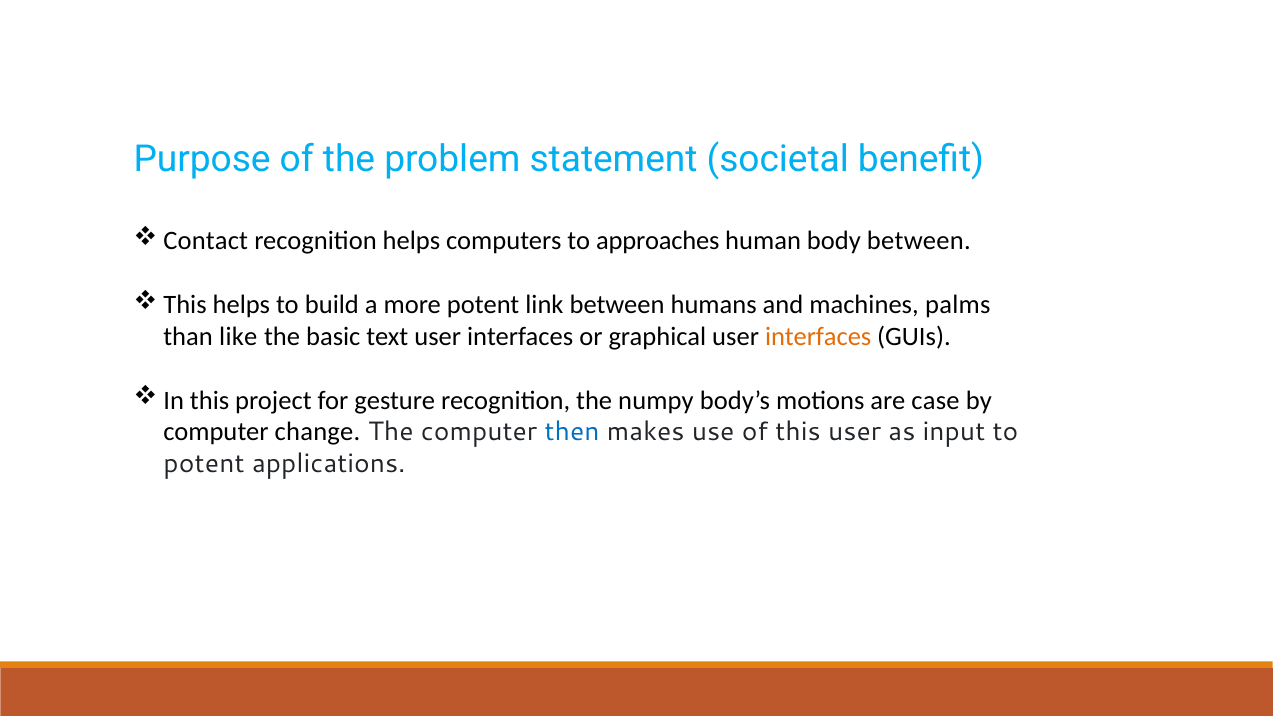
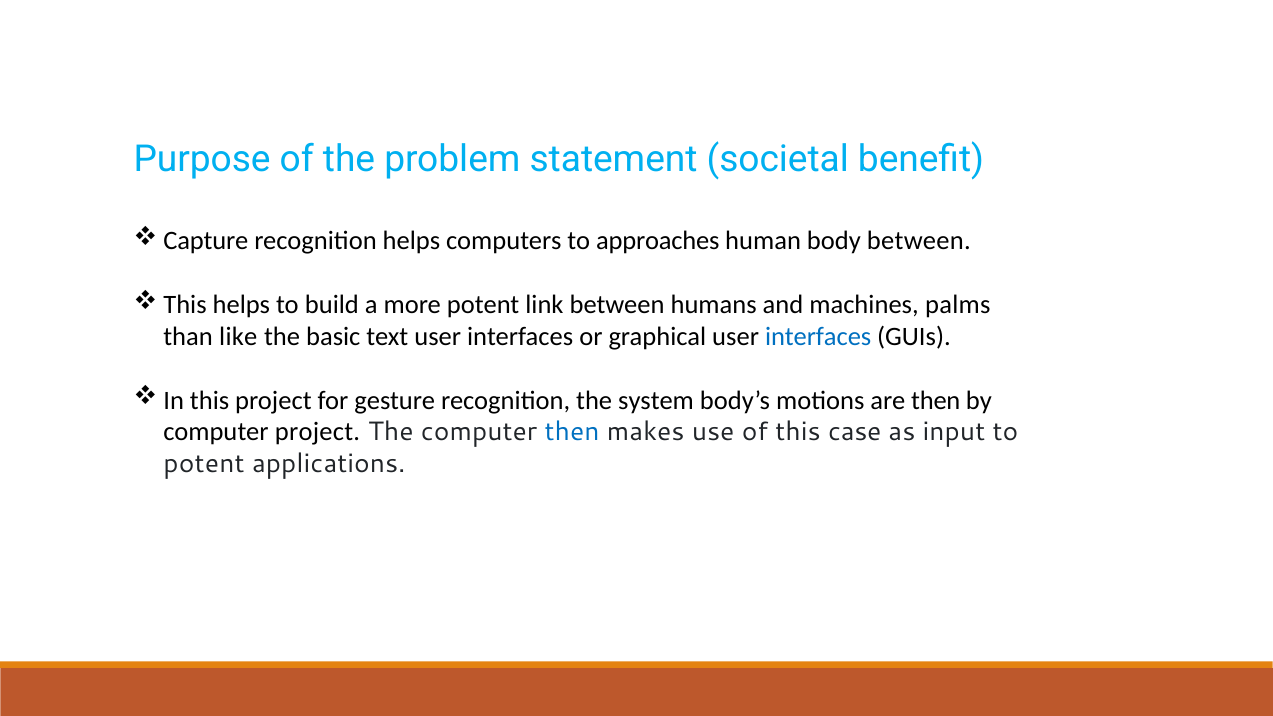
Contact: Contact -> Capture (206, 241)
interfaces colour: orange -> blue (818, 337)
numpy: numpy -> system (656, 400)
are case: case -> then (936, 400)
computer change: change -> project (317, 432)
this user: user -> case (855, 432)
